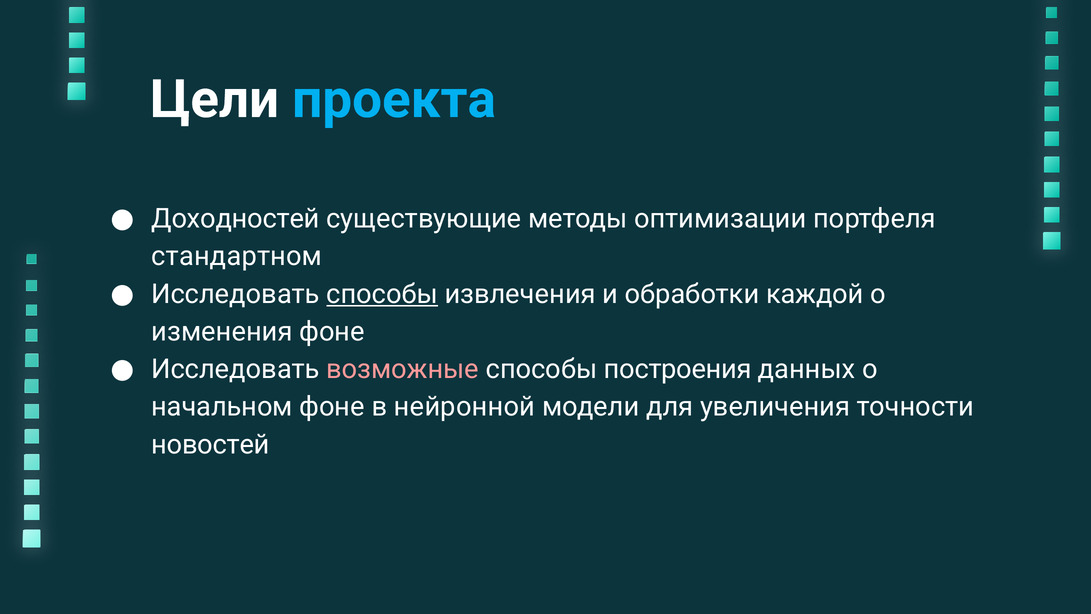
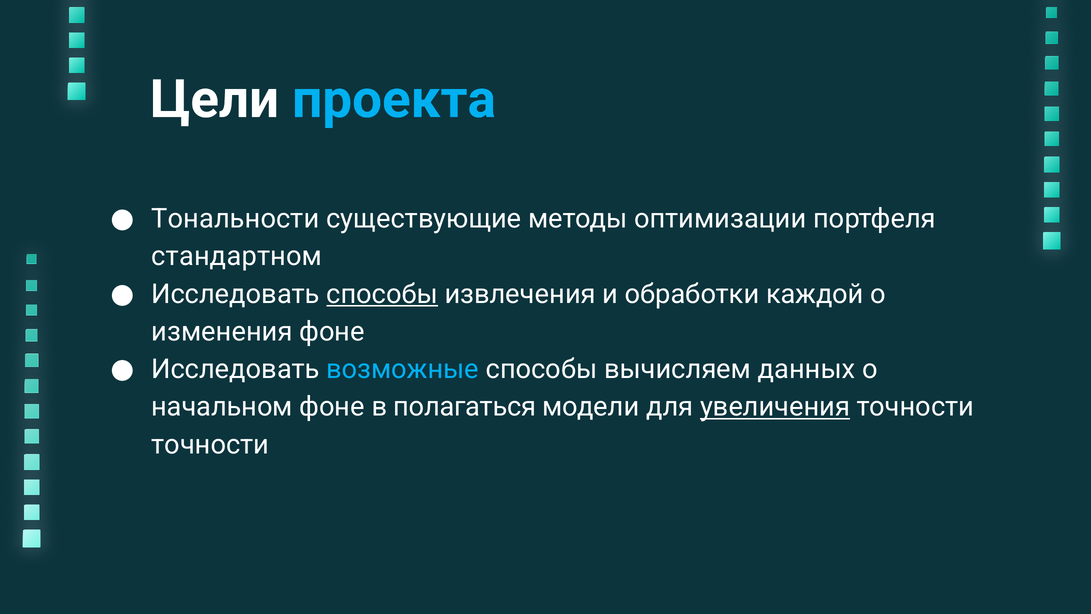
Доходностей: Доходностей -> Тональности (235, 219)
возможные colour: pink -> light blue (403, 369)
построения: построения -> вычисляем (678, 369)
нейронной: нейронной -> полагаться (465, 407)
увеличения underline: none -> present (775, 407)
новостей: новостей -> точности (210, 444)
